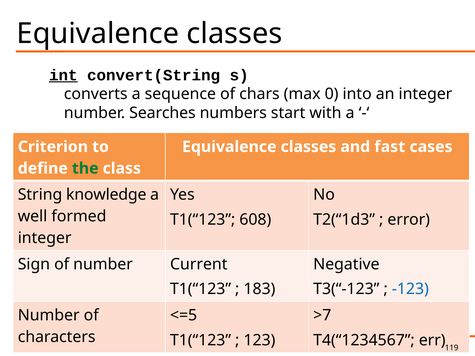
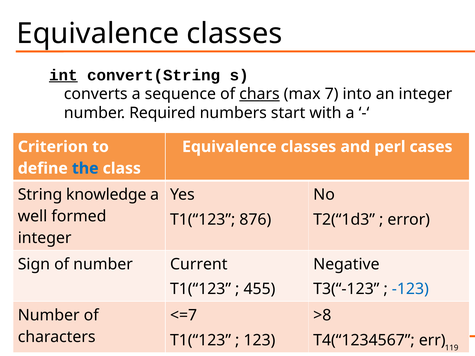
chars underline: none -> present (259, 94)
0: 0 -> 7 (332, 94)
Searches: Searches -> Required (162, 113)
fast: fast -> perl (390, 147)
the colour: green -> blue (85, 168)
608: 608 -> 876 (255, 220)
183: 183 -> 455 (259, 289)
<=5: <=5 -> <=7 (184, 316)
>7: >7 -> >8 (322, 316)
